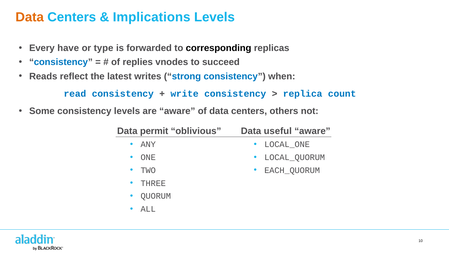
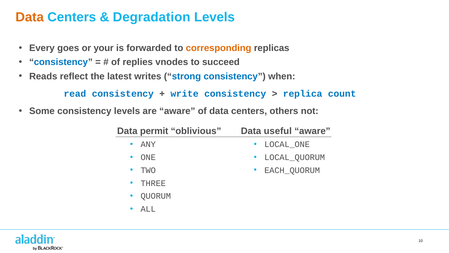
Implications: Implications -> Degradation (152, 17)
have: have -> goes (68, 48)
type: type -> your (104, 48)
corresponding colour: black -> orange (219, 48)
